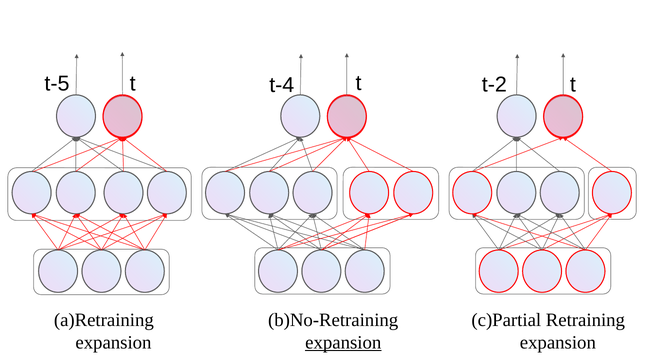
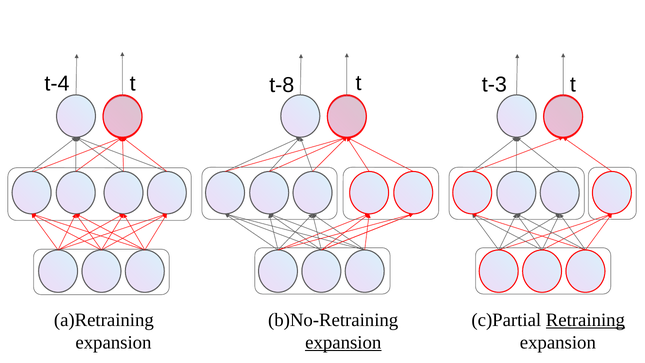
t-5: t-5 -> t-4 (57, 84)
t-4: t-4 -> t-8 (282, 85)
t-2: t-2 -> t-3 (494, 84)
Retraining underline: none -> present (585, 320)
